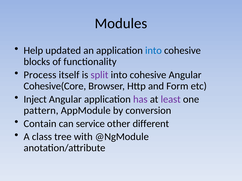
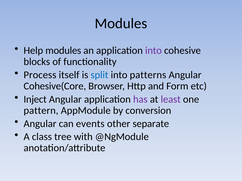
Help updated: updated -> modules (63, 51)
into colour: blue -> purple (153, 51)
split colour: purple -> blue (99, 75)
cohesive: cohesive -> patterns (148, 75)
Contain: Contain -> Angular (40, 124)
service: service -> events (90, 124)
different: different -> separate (151, 124)
